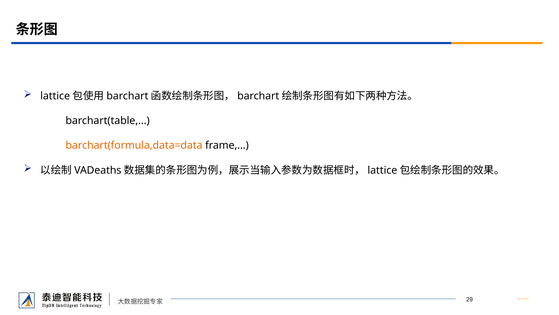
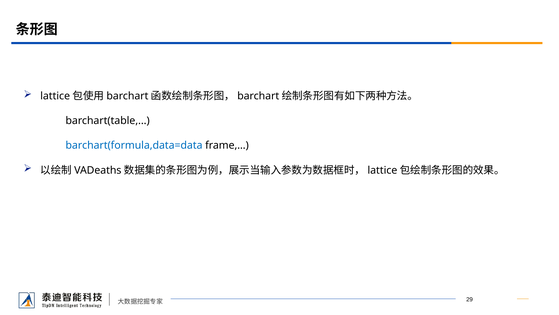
barchart(formula,data=data colour: orange -> blue (134, 145)
